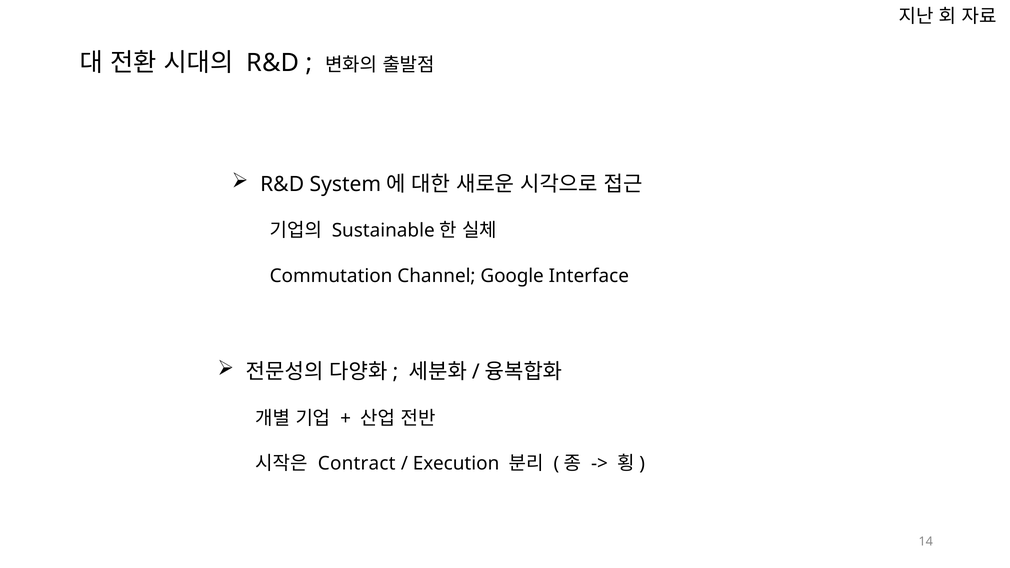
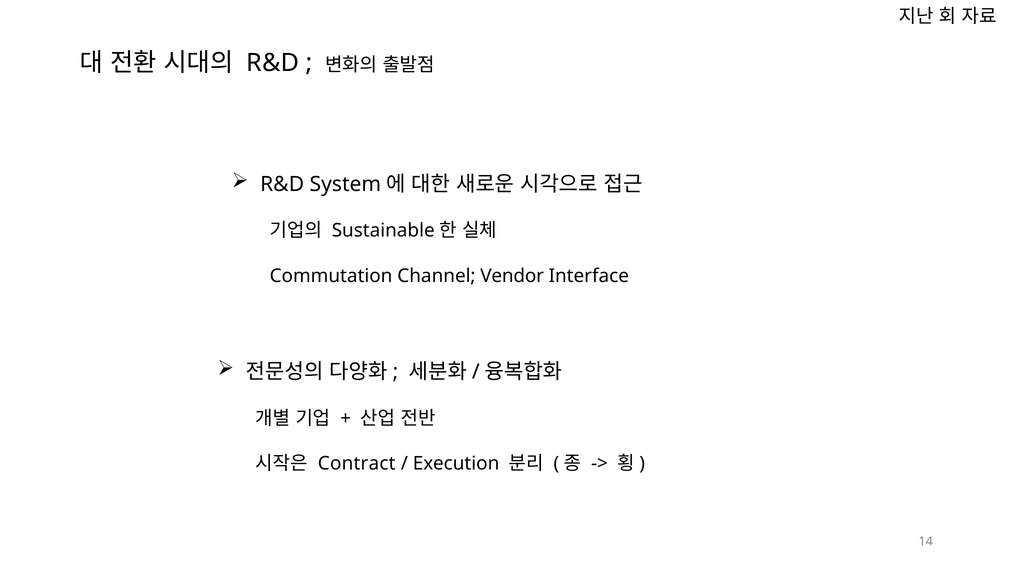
Google: Google -> Vendor (512, 276)
